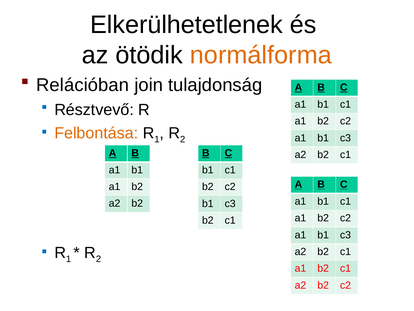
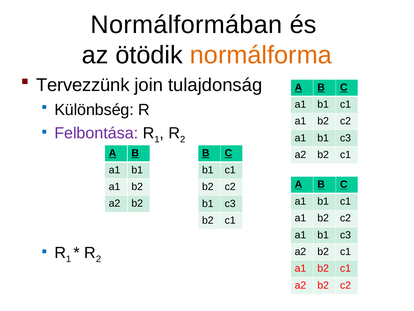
Elkerülhetetlenek: Elkerülhetetlenek -> Normálformában (186, 25)
Relációban: Relációban -> Tervezzünk (83, 85)
Résztvevő: Résztvevő -> Különbség (94, 110)
Felbontása colour: orange -> purple (96, 133)
